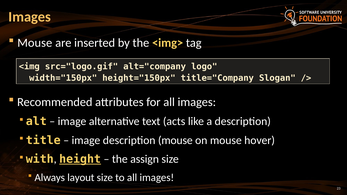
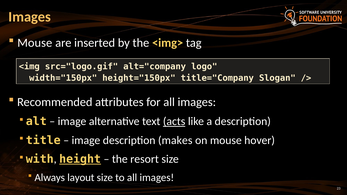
acts underline: none -> present (174, 122)
description mouse: mouse -> makes (175, 140)
assign: assign -> resort (145, 159)
